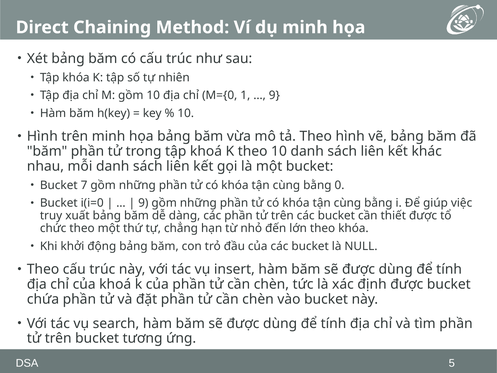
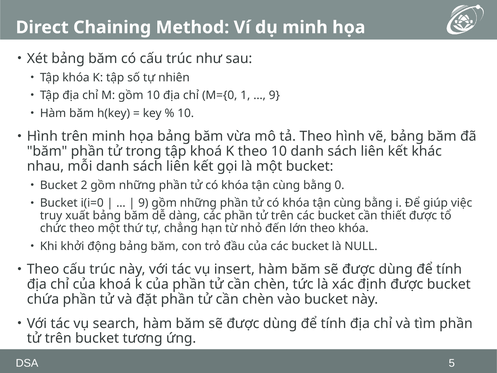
7: 7 -> 2 (84, 185)
